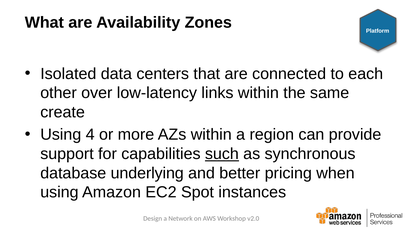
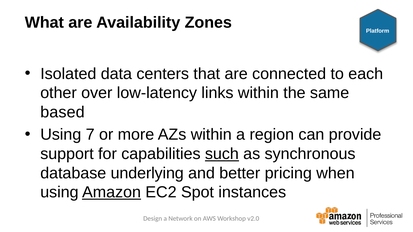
create: create -> based (62, 112)
4: 4 -> 7 (90, 135)
Amazon underline: none -> present (112, 193)
